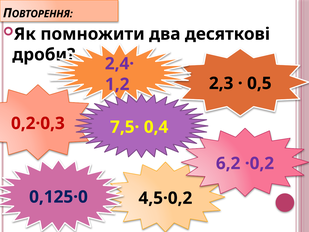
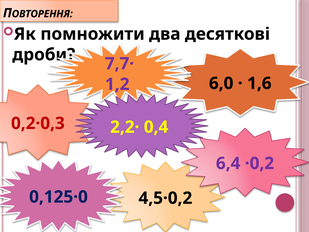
2,4·: 2,4· -> 7,7· (119, 64)
2,3: 2,3 -> 6,0 (221, 83)
0,5: 0,5 -> 1,6 (259, 83)
7,5·: 7,5· -> 2,2· (125, 127)
6,2: 6,2 -> 6,4 (228, 163)
